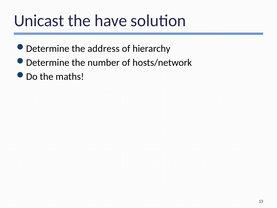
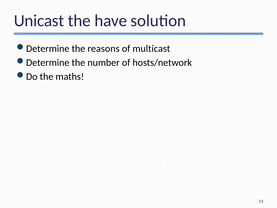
address: address -> reasons (104, 49)
hierarchy: hierarchy -> multicast (151, 49)
